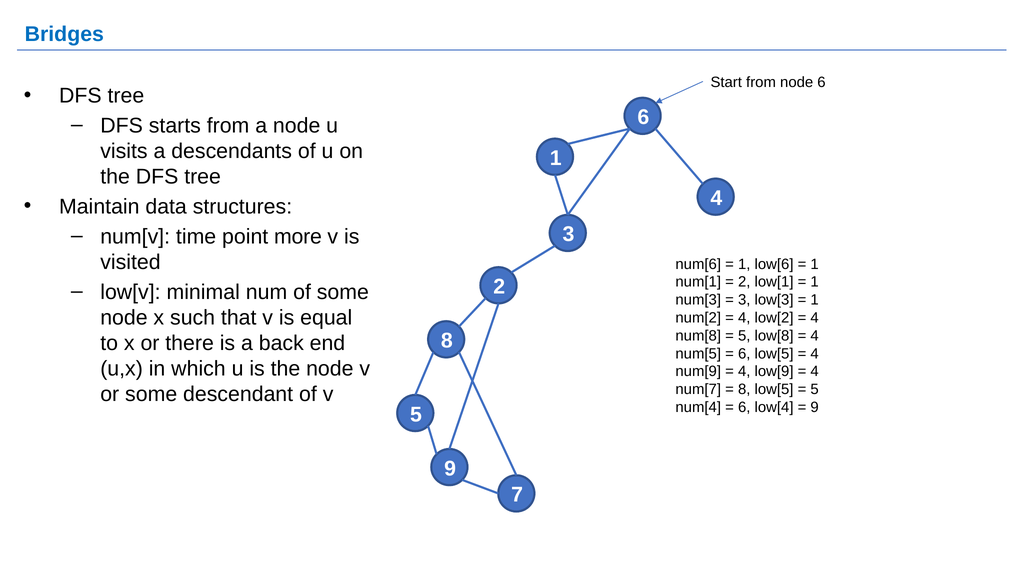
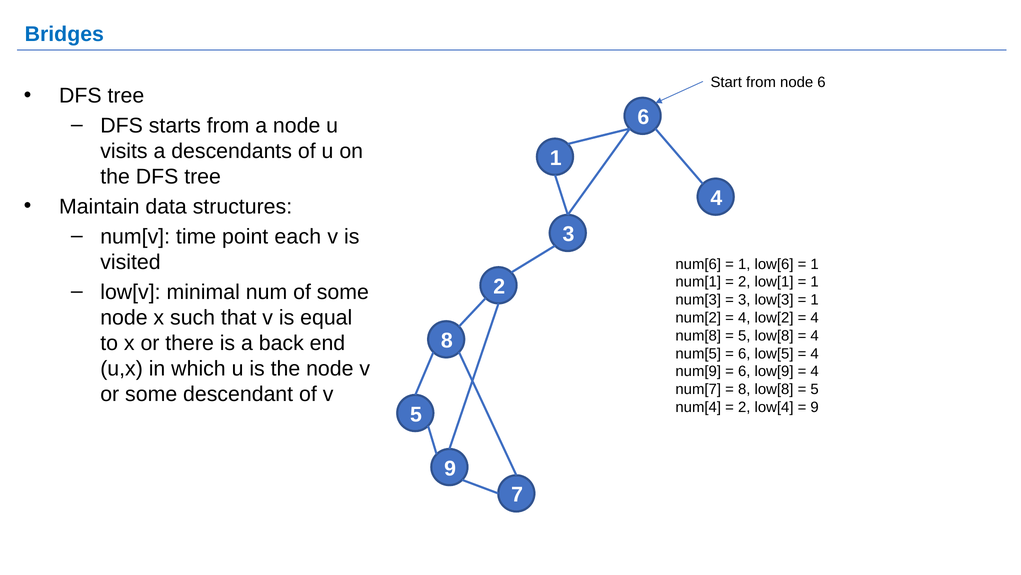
more: more -> each (298, 236)
4: 4 -> 6 (744, 371)
8 low[5: low[5 -> low[8 (774, 389)
6: 6 -> 2 (744, 407)
